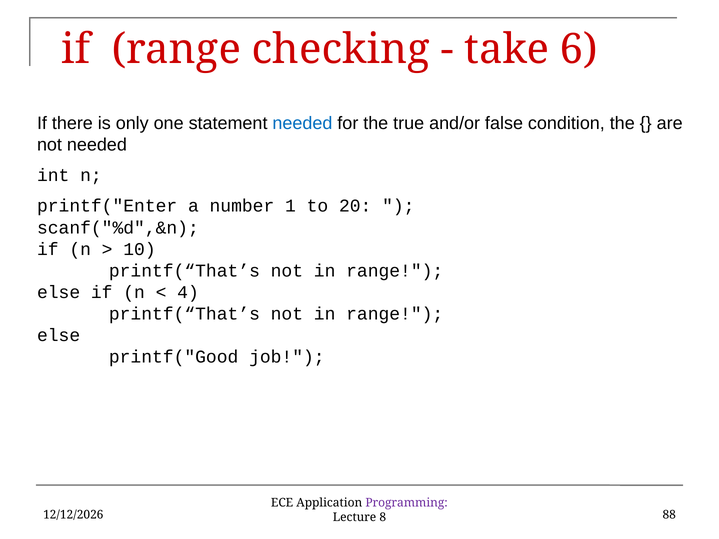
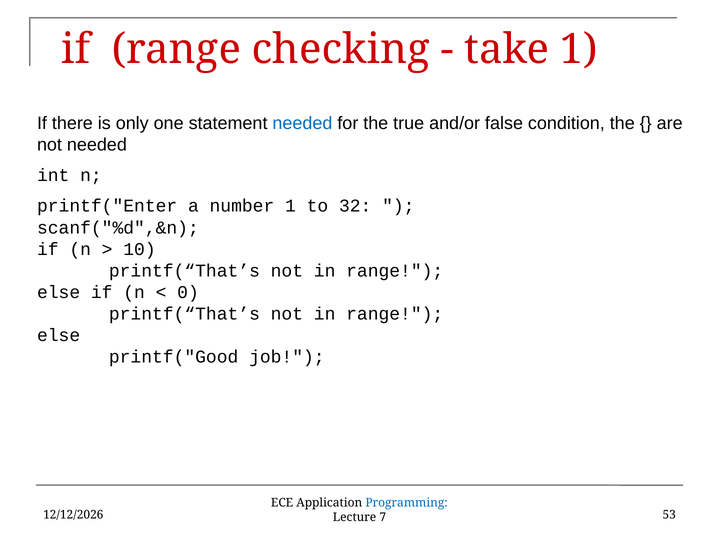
take 6: 6 -> 1 (579, 50)
20: 20 -> 32 (355, 206)
4: 4 -> 0 (188, 292)
Programming colour: purple -> blue (407, 503)
88: 88 -> 53 (669, 515)
8: 8 -> 7 (383, 517)
